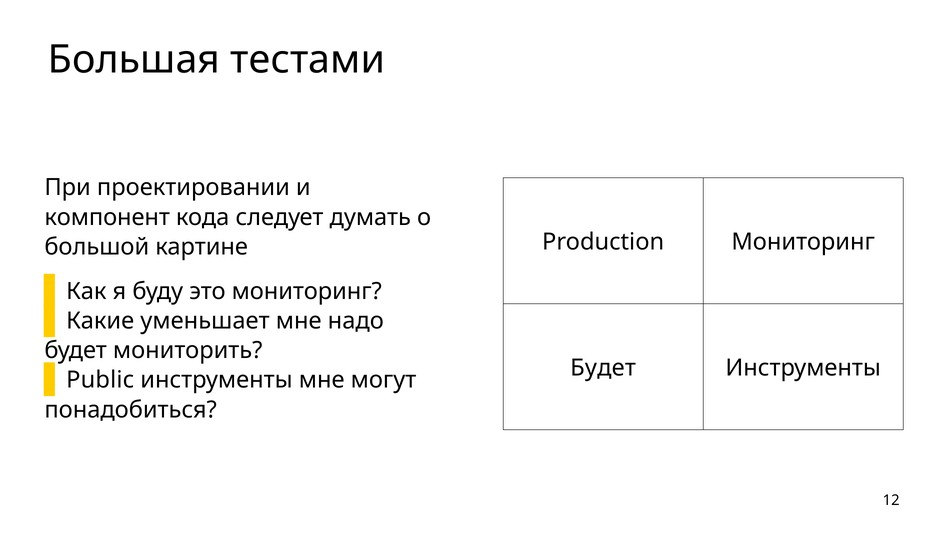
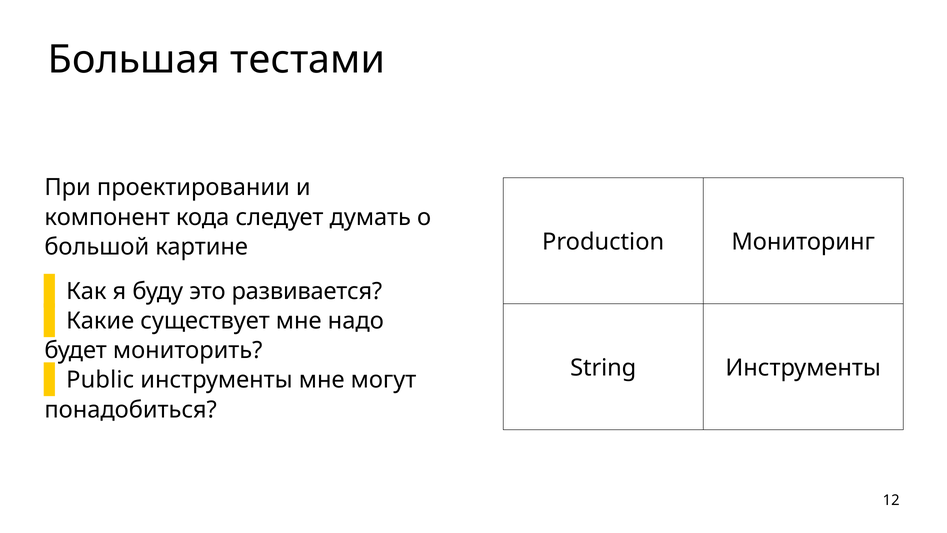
это мониторинг: мониторинг -> развивается (307, 291)
уменьшает: уменьшает -> существует (205, 321)
Будет: Будет -> String (603, 368)
